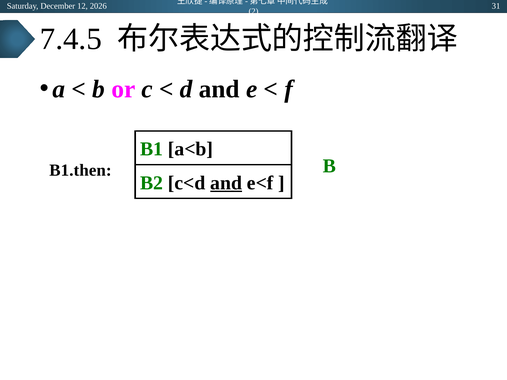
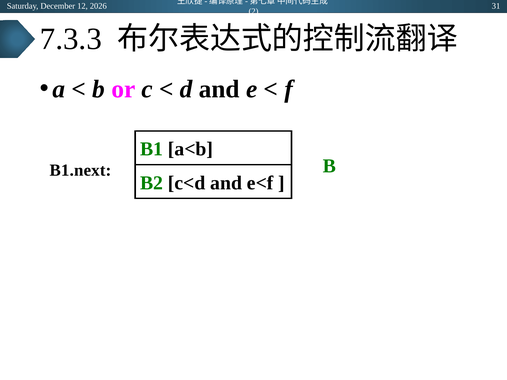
7.4.5: 7.4.5 -> 7.3.3 (71, 39)
B1.then: B1.then -> B1.next (80, 170)
and underline: present -> none (226, 183)
